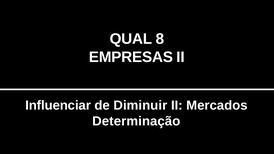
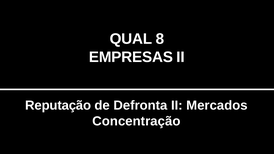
Influenciar: Influenciar -> Reputação (58, 106)
Diminuir: Diminuir -> Defronta (140, 106)
Determinação: Determinação -> Concentração (136, 121)
